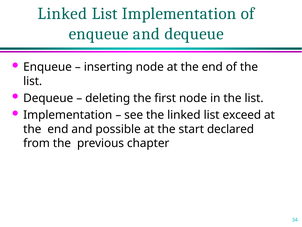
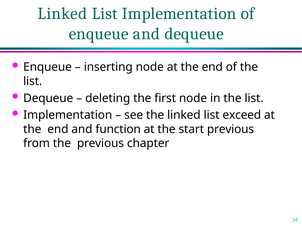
possible: possible -> function (118, 129)
start declared: declared -> previous (231, 129)
